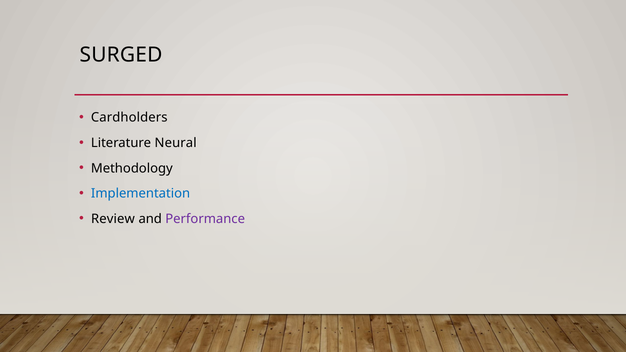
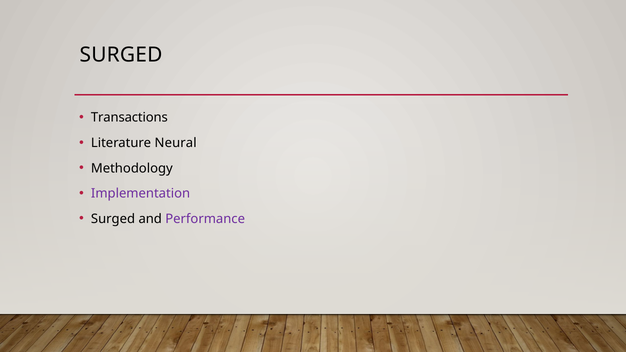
Cardholders: Cardholders -> Transactions (129, 118)
Implementation colour: blue -> purple (141, 194)
Review: Review -> Surged (113, 219)
